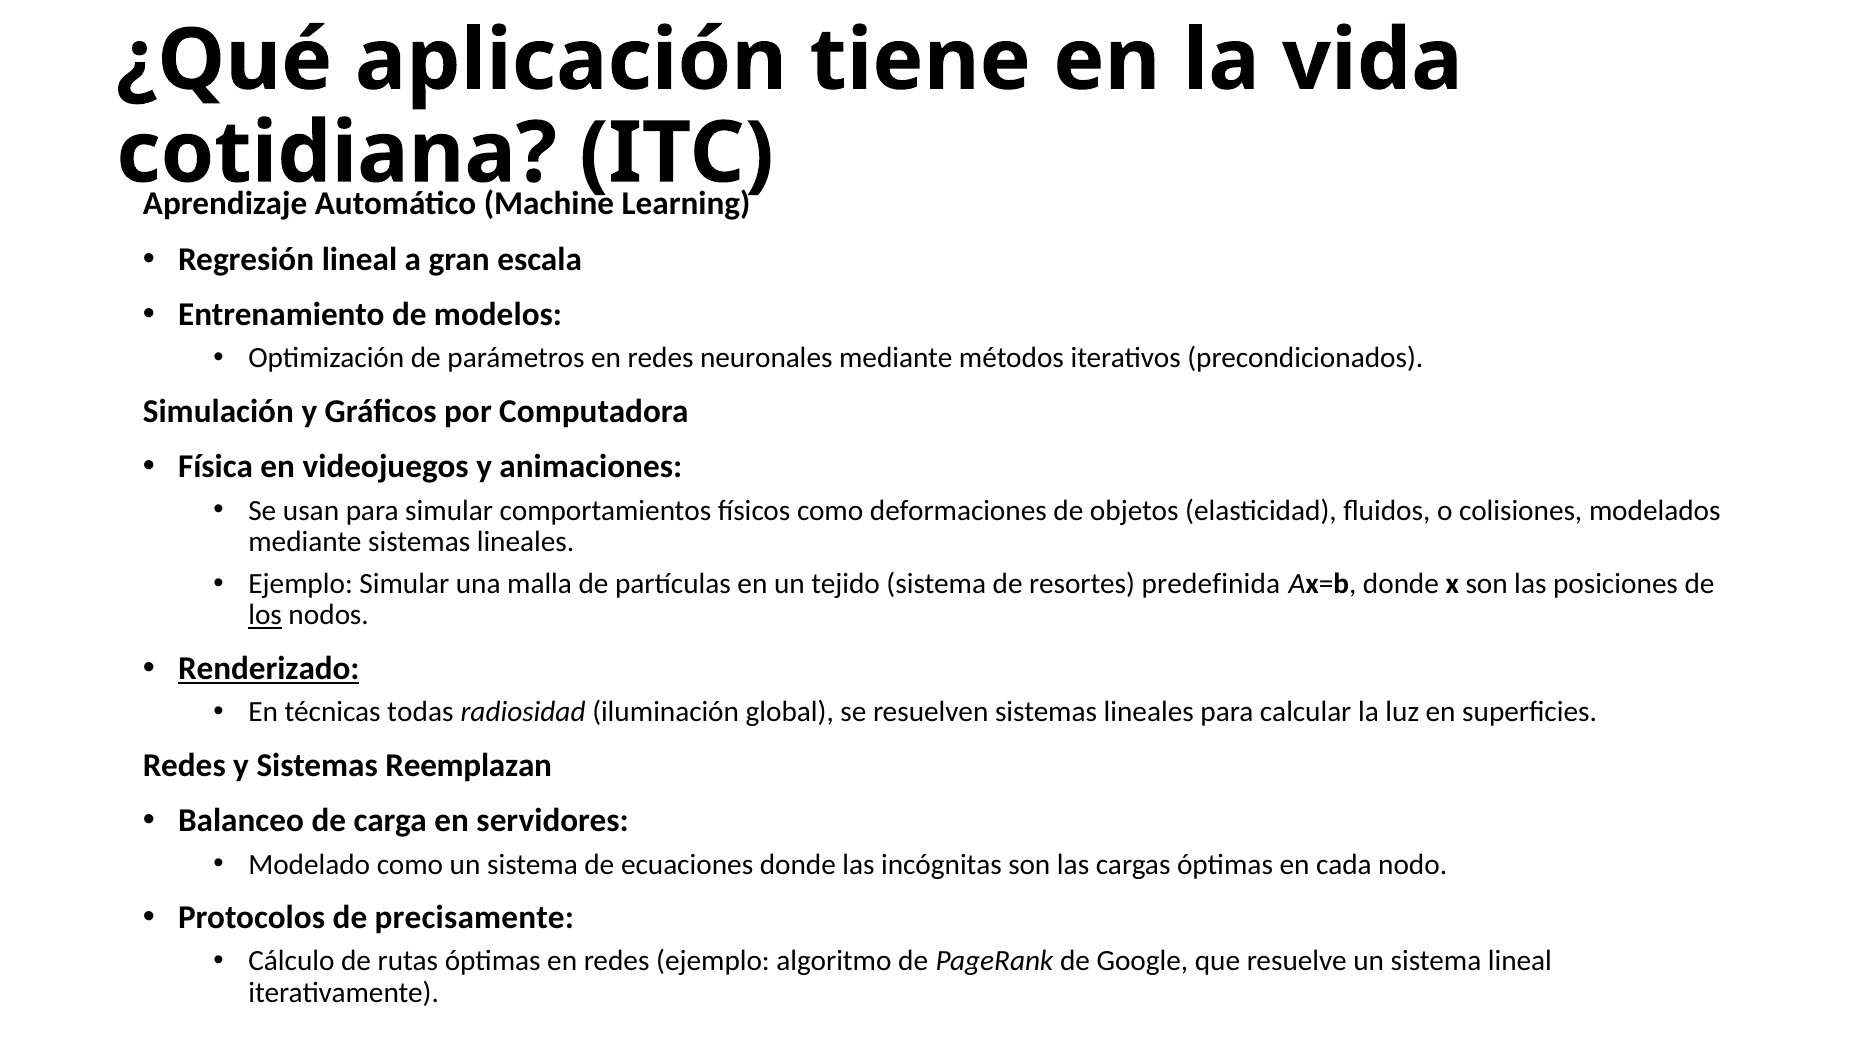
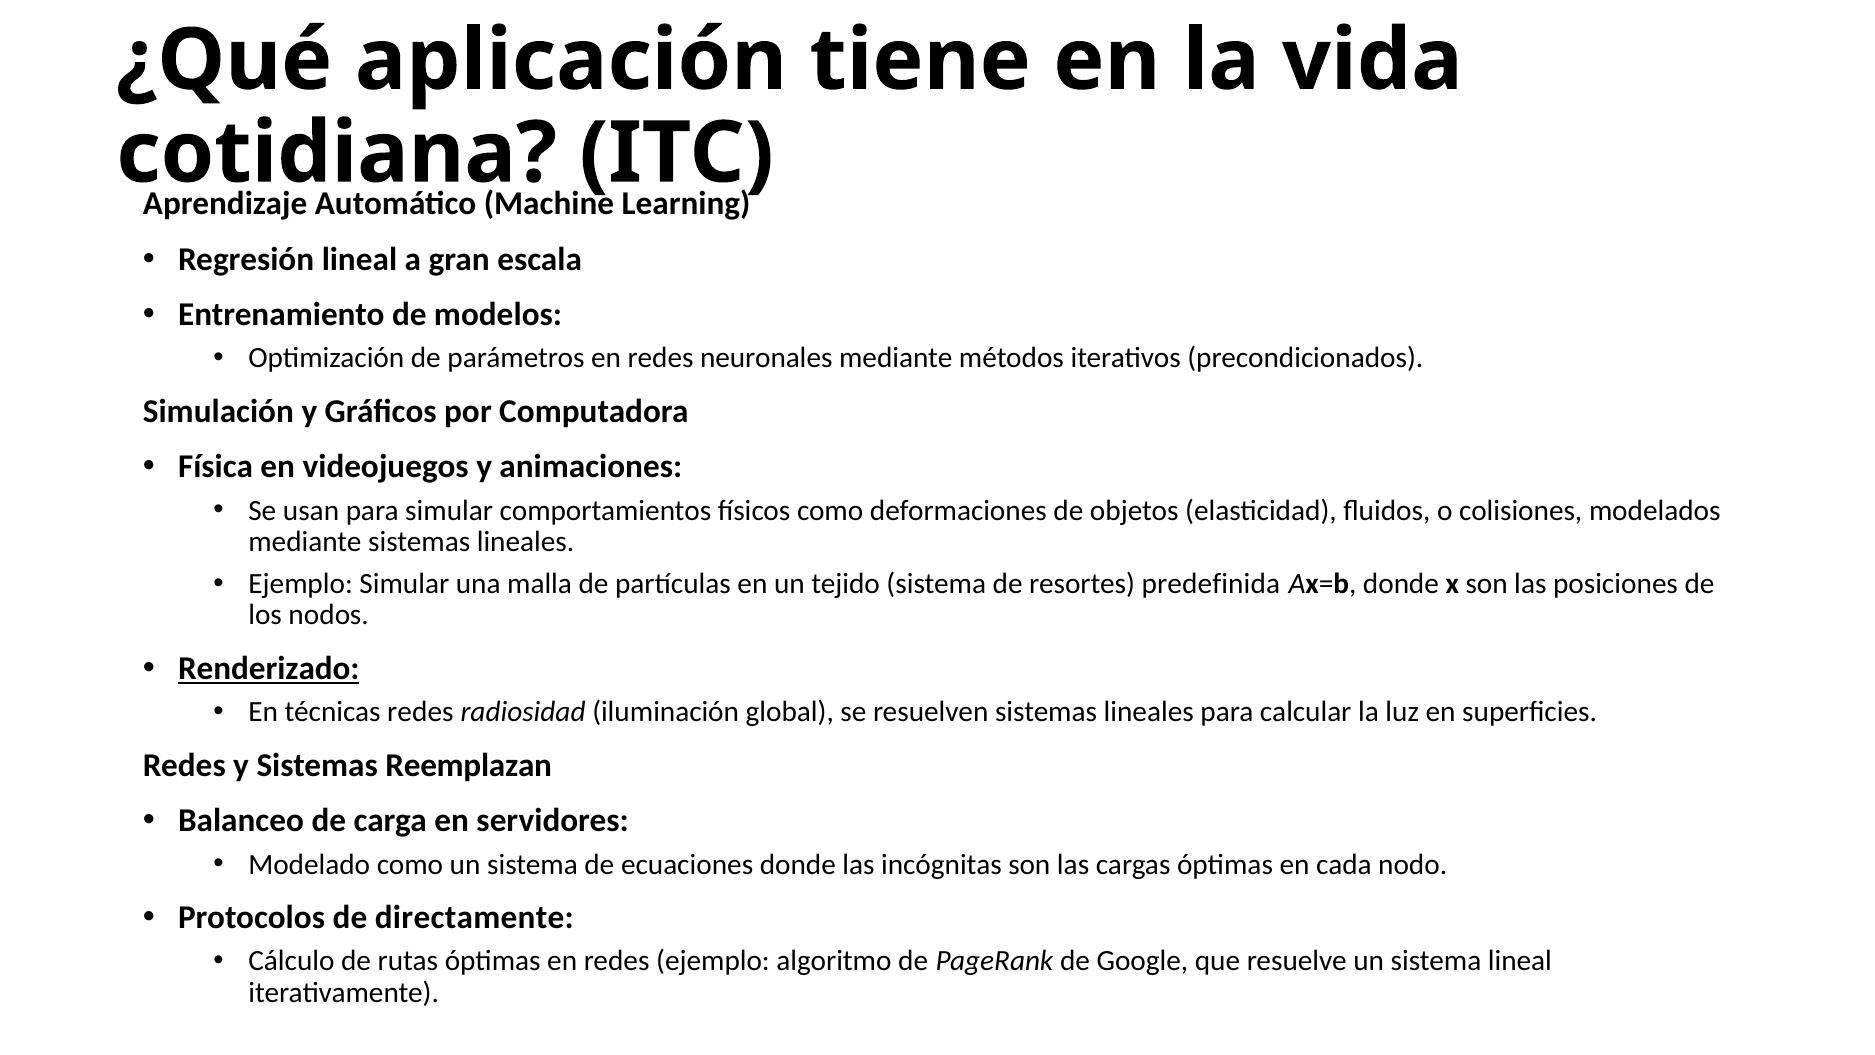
los underline: present -> none (265, 615)
técnicas todas: todas -> redes (420, 712)
precisamente: precisamente -> directamente (474, 917)
